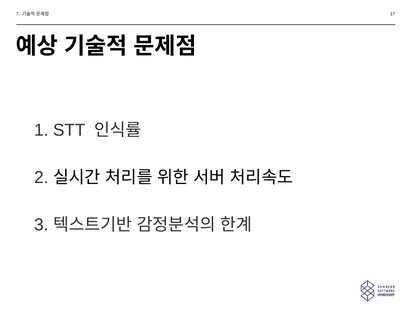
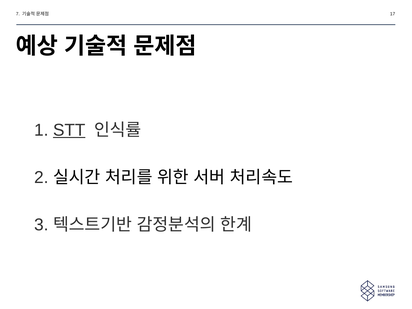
STT underline: none -> present (69, 130)
